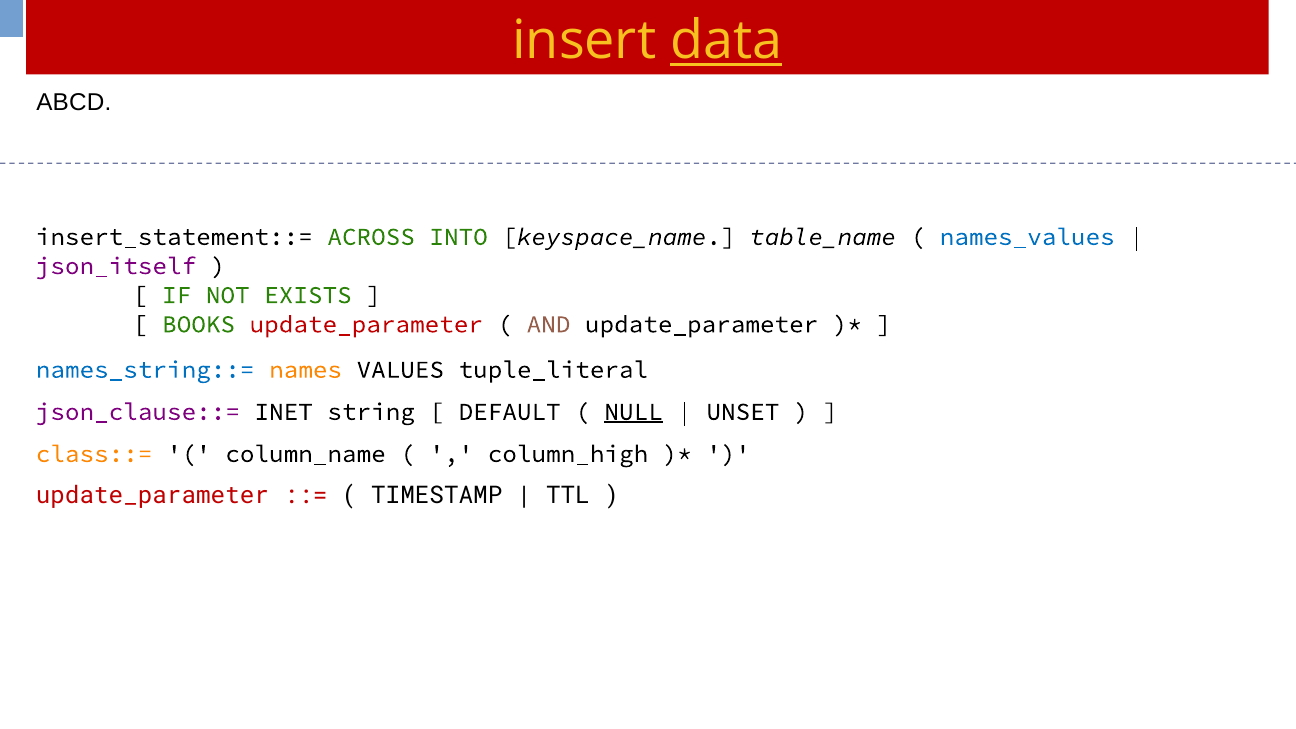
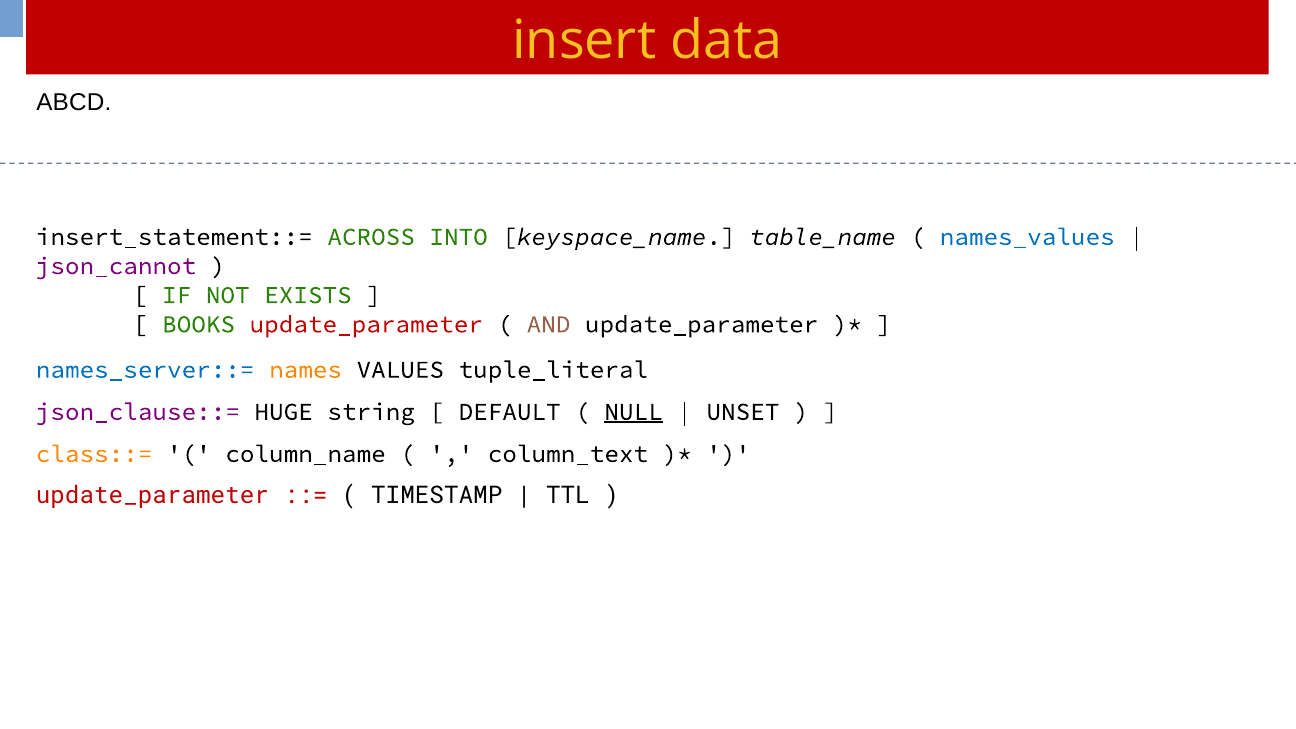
data underline: present -> none (726, 41)
json_itself: json_itself -> json_cannot (116, 266)
names_string::=: names_string::= -> names_server::= (145, 370)
INET: INET -> HUGE (284, 412)
column_high: column_high -> column_text (568, 454)
